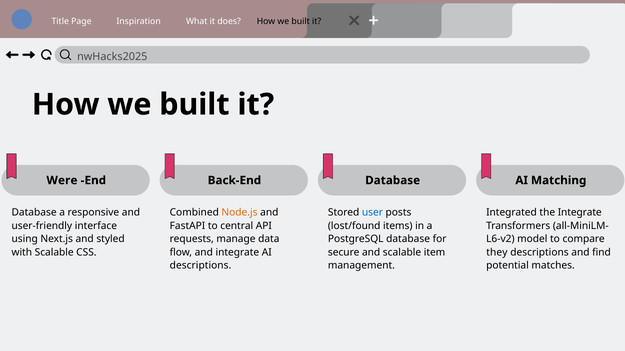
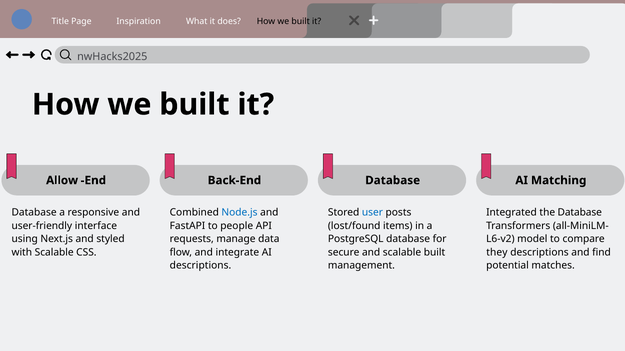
Were: Were -> Allow (62, 181)
Node.js colour: orange -> blue (240, 213)
the Integrate: Integrate -> Database (580, 213)
central: central -> people (237, 226)
scalable item: item -> built (435, 253)
